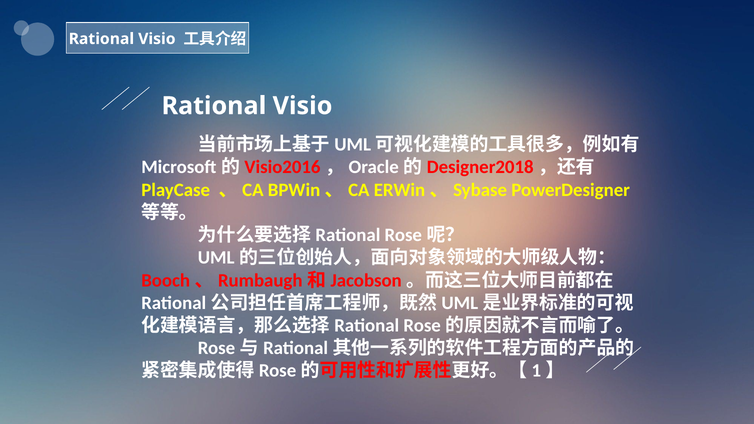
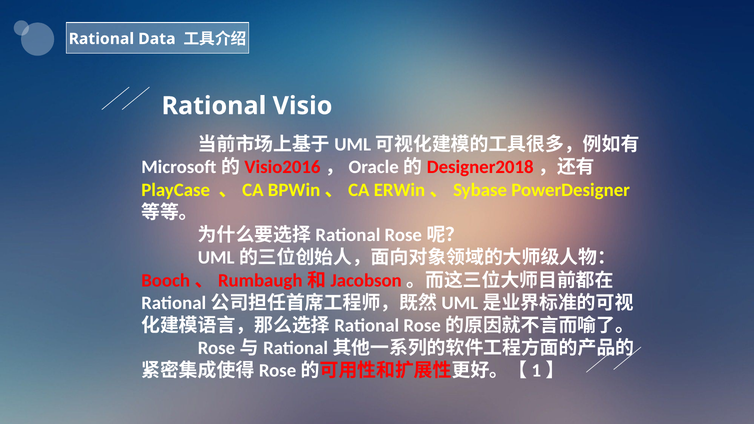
Visio: Visio -> Data (157, 39)
